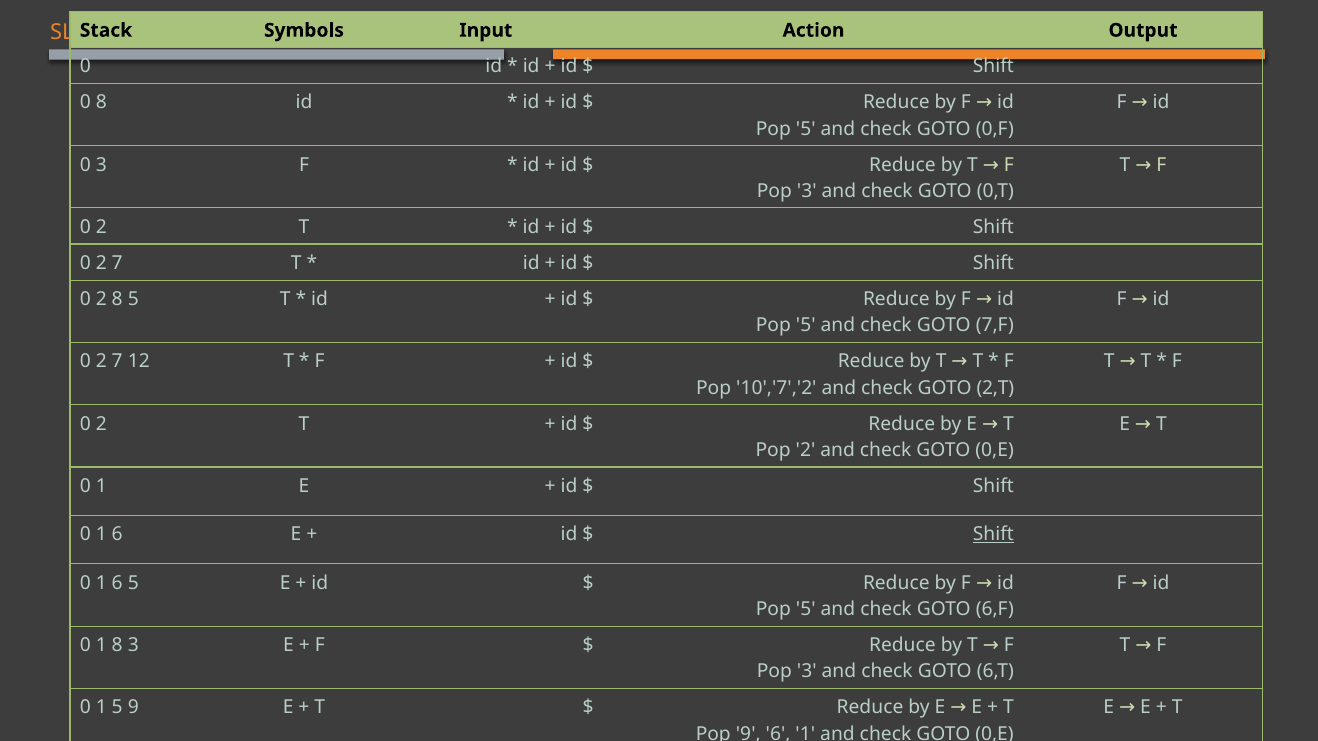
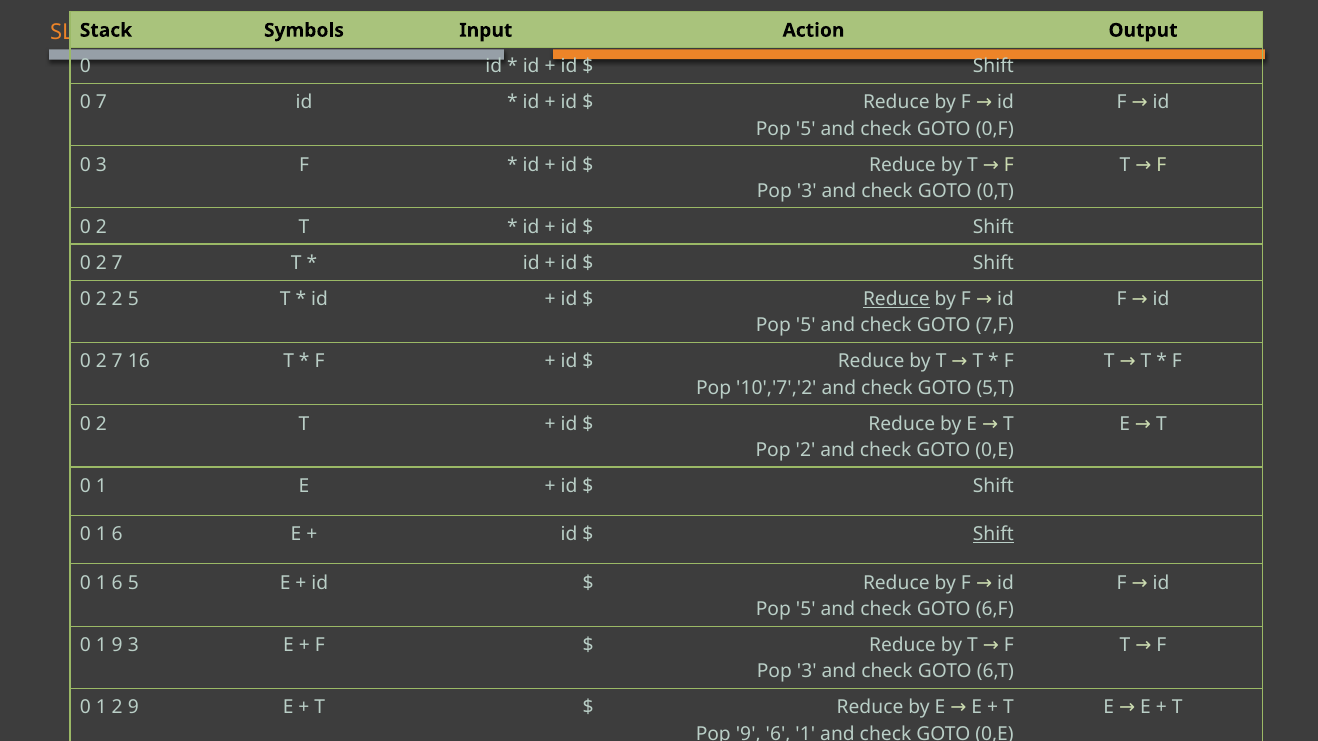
0 8: 8 -> 7 (101, 103)
2 8: 8 -> 2 (117, 299)
Reduce underline: none -> present (896, 299)
12: 12 -> 16 (139, 362)
2,T: 2,T -> 5,T (995, 388)
1 8: 8 -> 9 (117, 646)
1 5: 5 -> 2 (117, 708)
